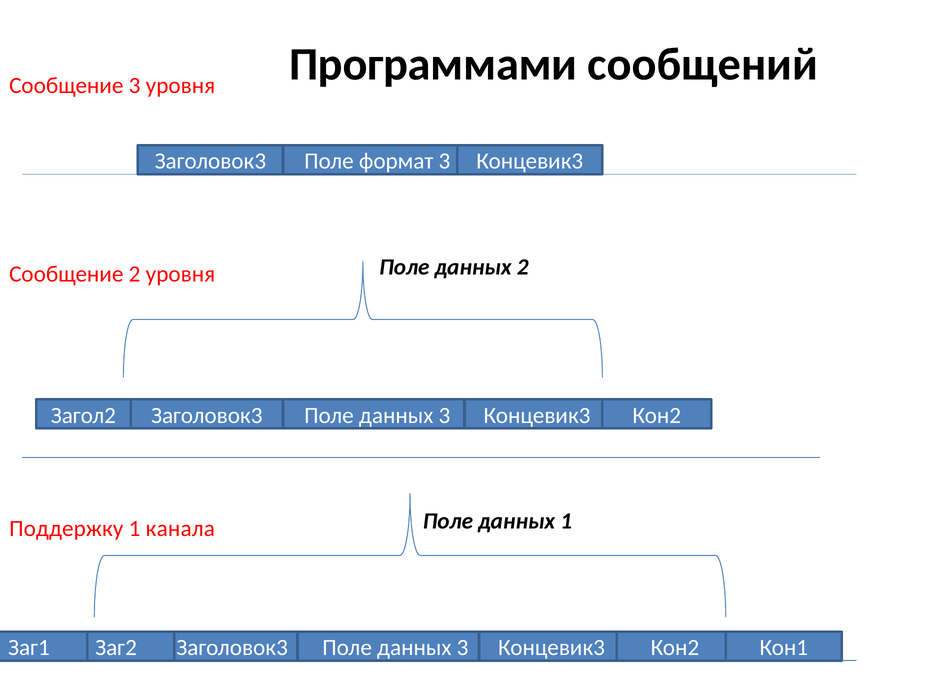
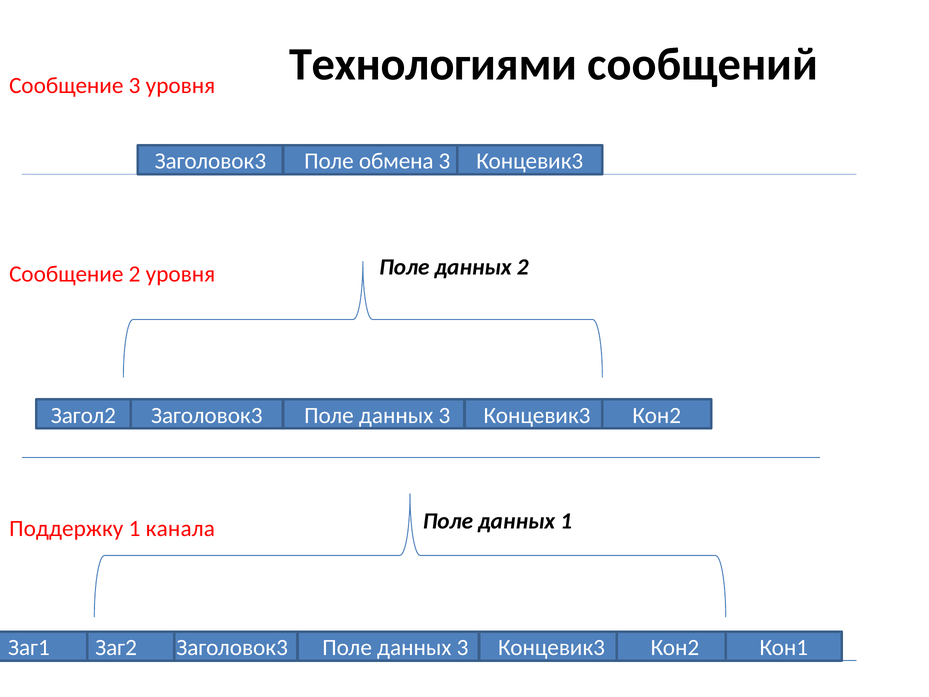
Программами: Программами -> Технологиями (433, 64)
формат: формат -> обмена (396, 161)
